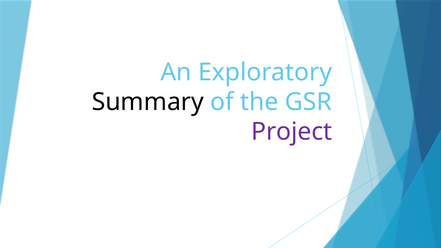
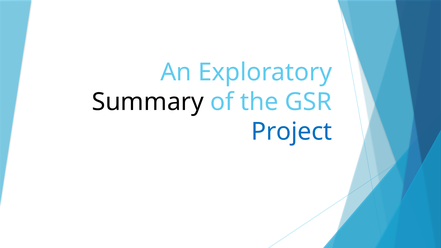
Project colour: purple -> blue (292, 132)
